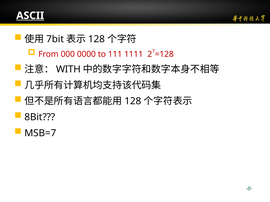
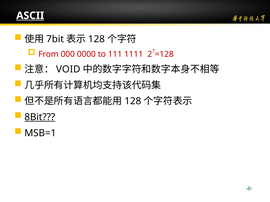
WITH: WITH -> VOID (68, 69)
8Bit underline: none -> present (40, 117)
MSB=7: MSB=7 -> MSB=1 (40, 133)
